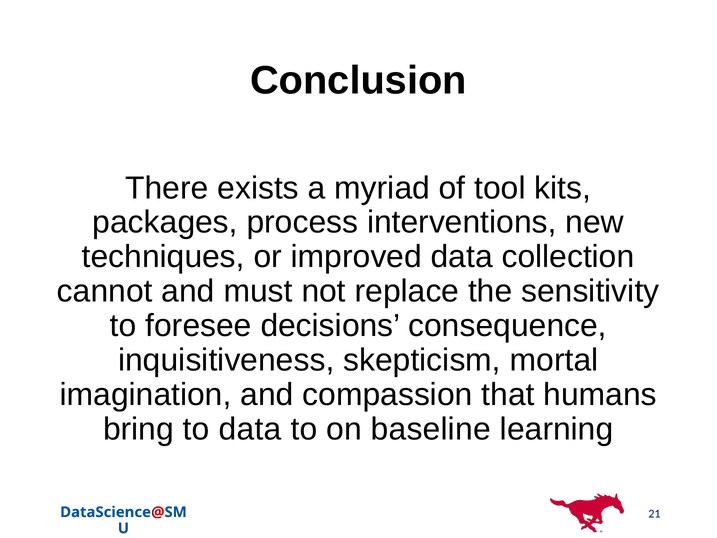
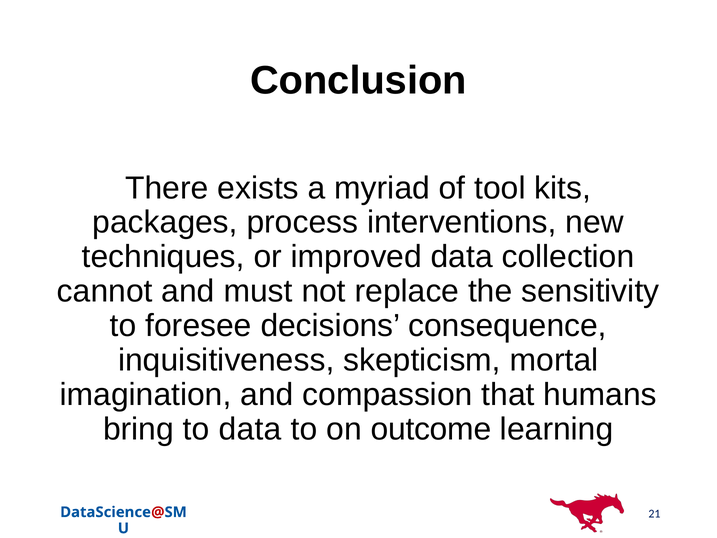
baseline: baseline -> outcome (431, 429)
